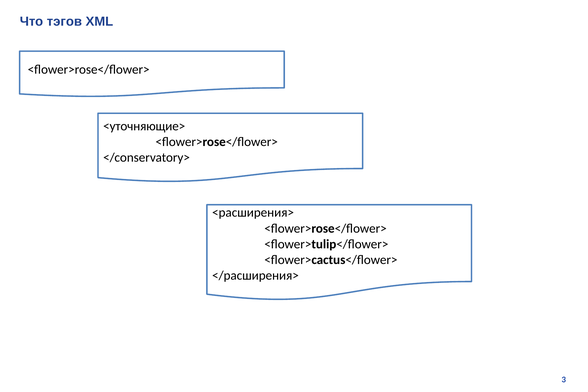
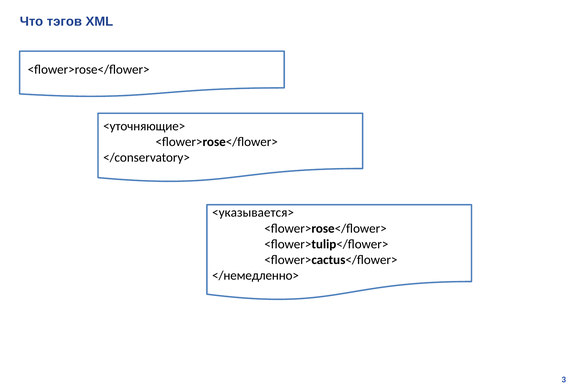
<расширения>: <расширения> -> <указывается> (253, 213)
</расширения>: </расширения> -> </немедленно> (256, 275)
